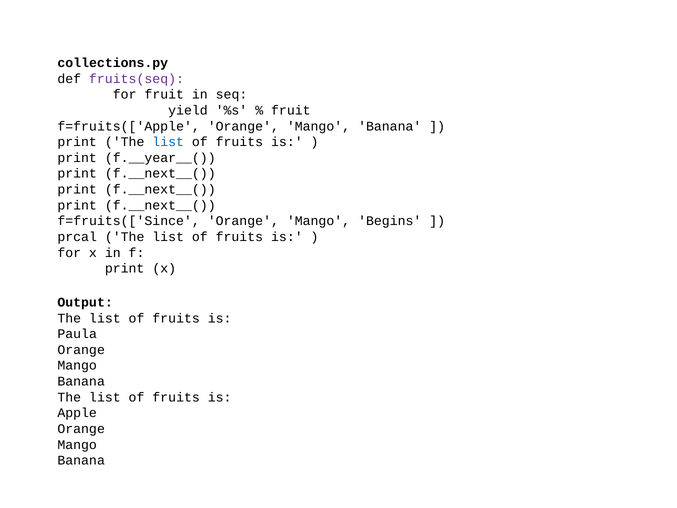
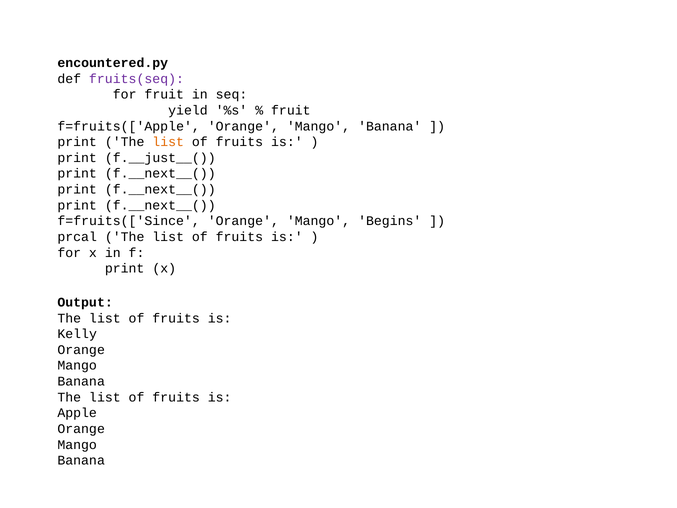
collections.py: collections.py -> encountered.py (113, 63)
list colour: blue -> orange (168, 142)
f.__year__(: f.__year__( -> f.__just__( (160, 158)
Paula: Paula -> Kelly (77, 334)
